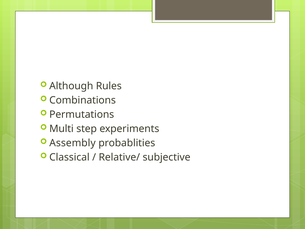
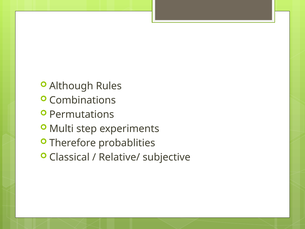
Assembly: Assembly -> Therefore (73, 143)
